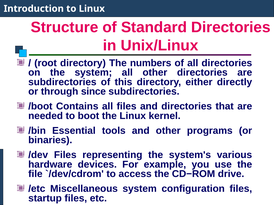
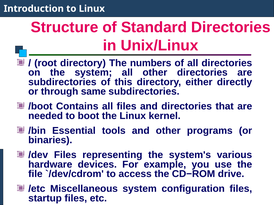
since: since -> same (93, 92)
